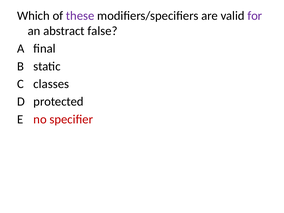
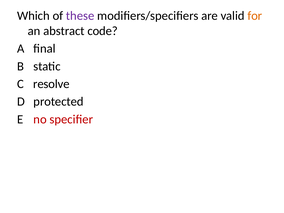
for colour: purple -> orange (255, 16)
false: false -> code (103, 31)
classes: classes -> resolve (51, 84)
